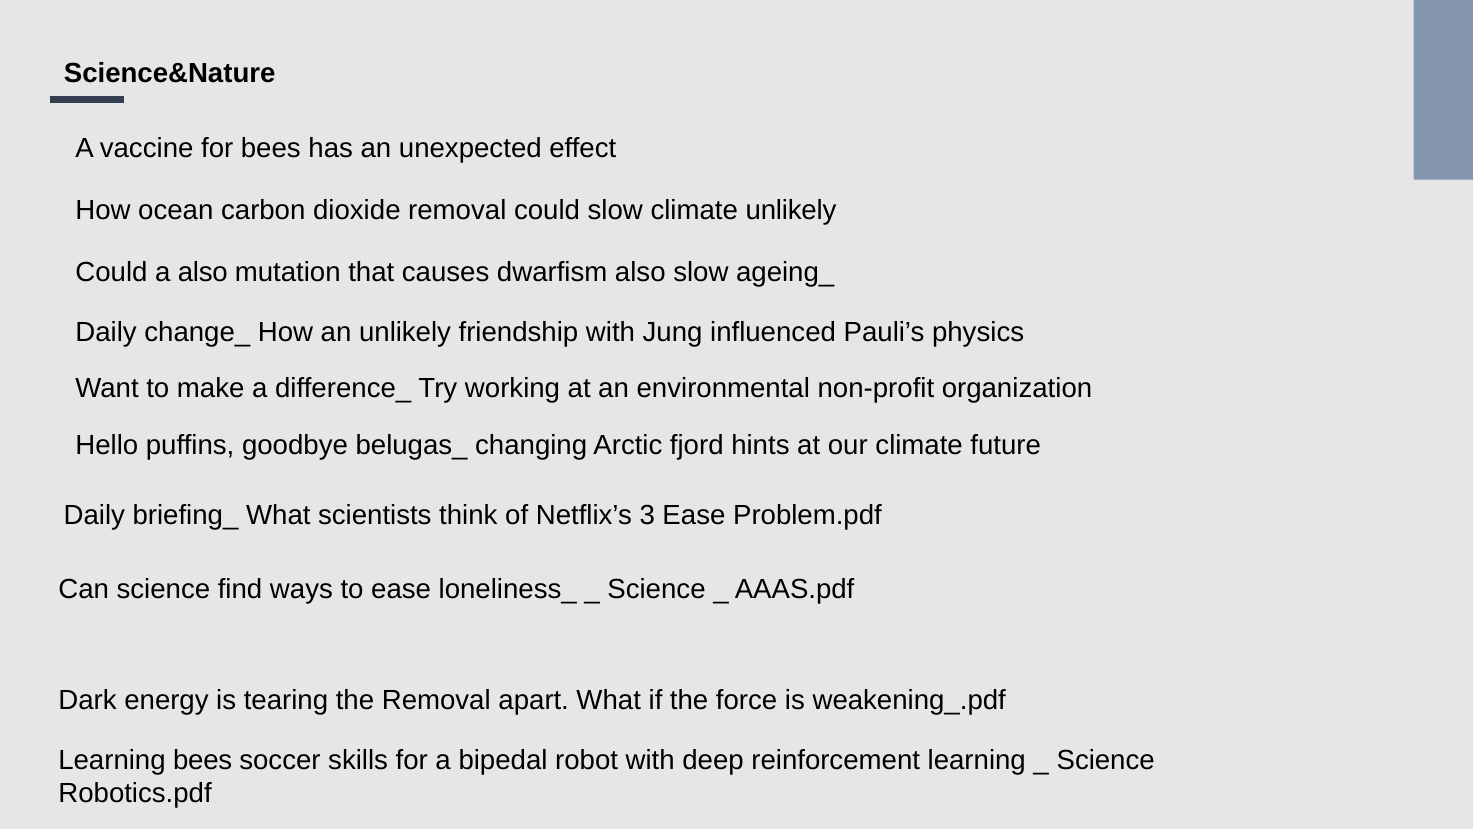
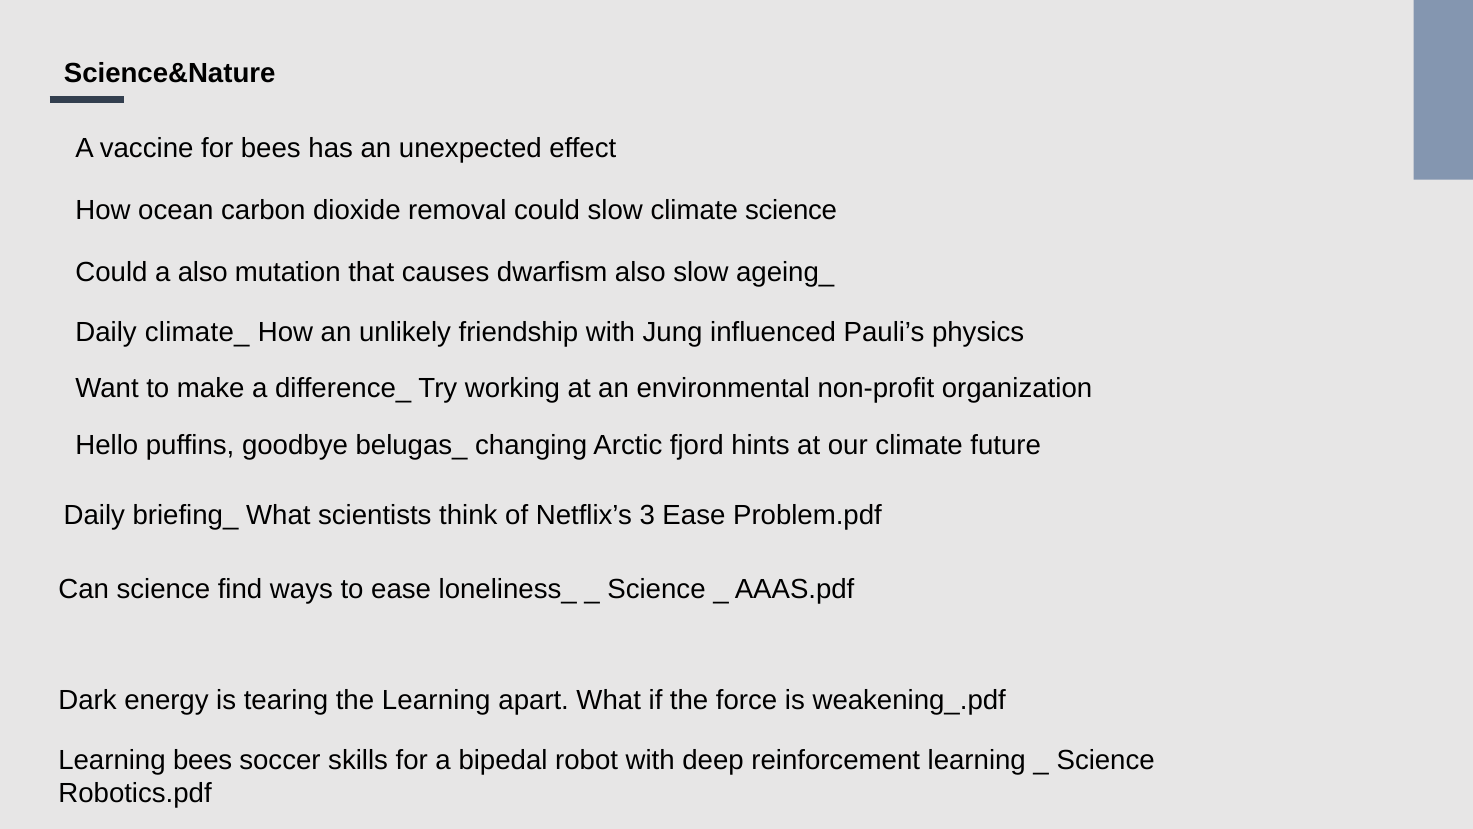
climate unlikely: unlikely -> science (791, 210)
change_: change_ -> climate_ (197, 332)
the Removal: Removal -> Learning (436, 700)
